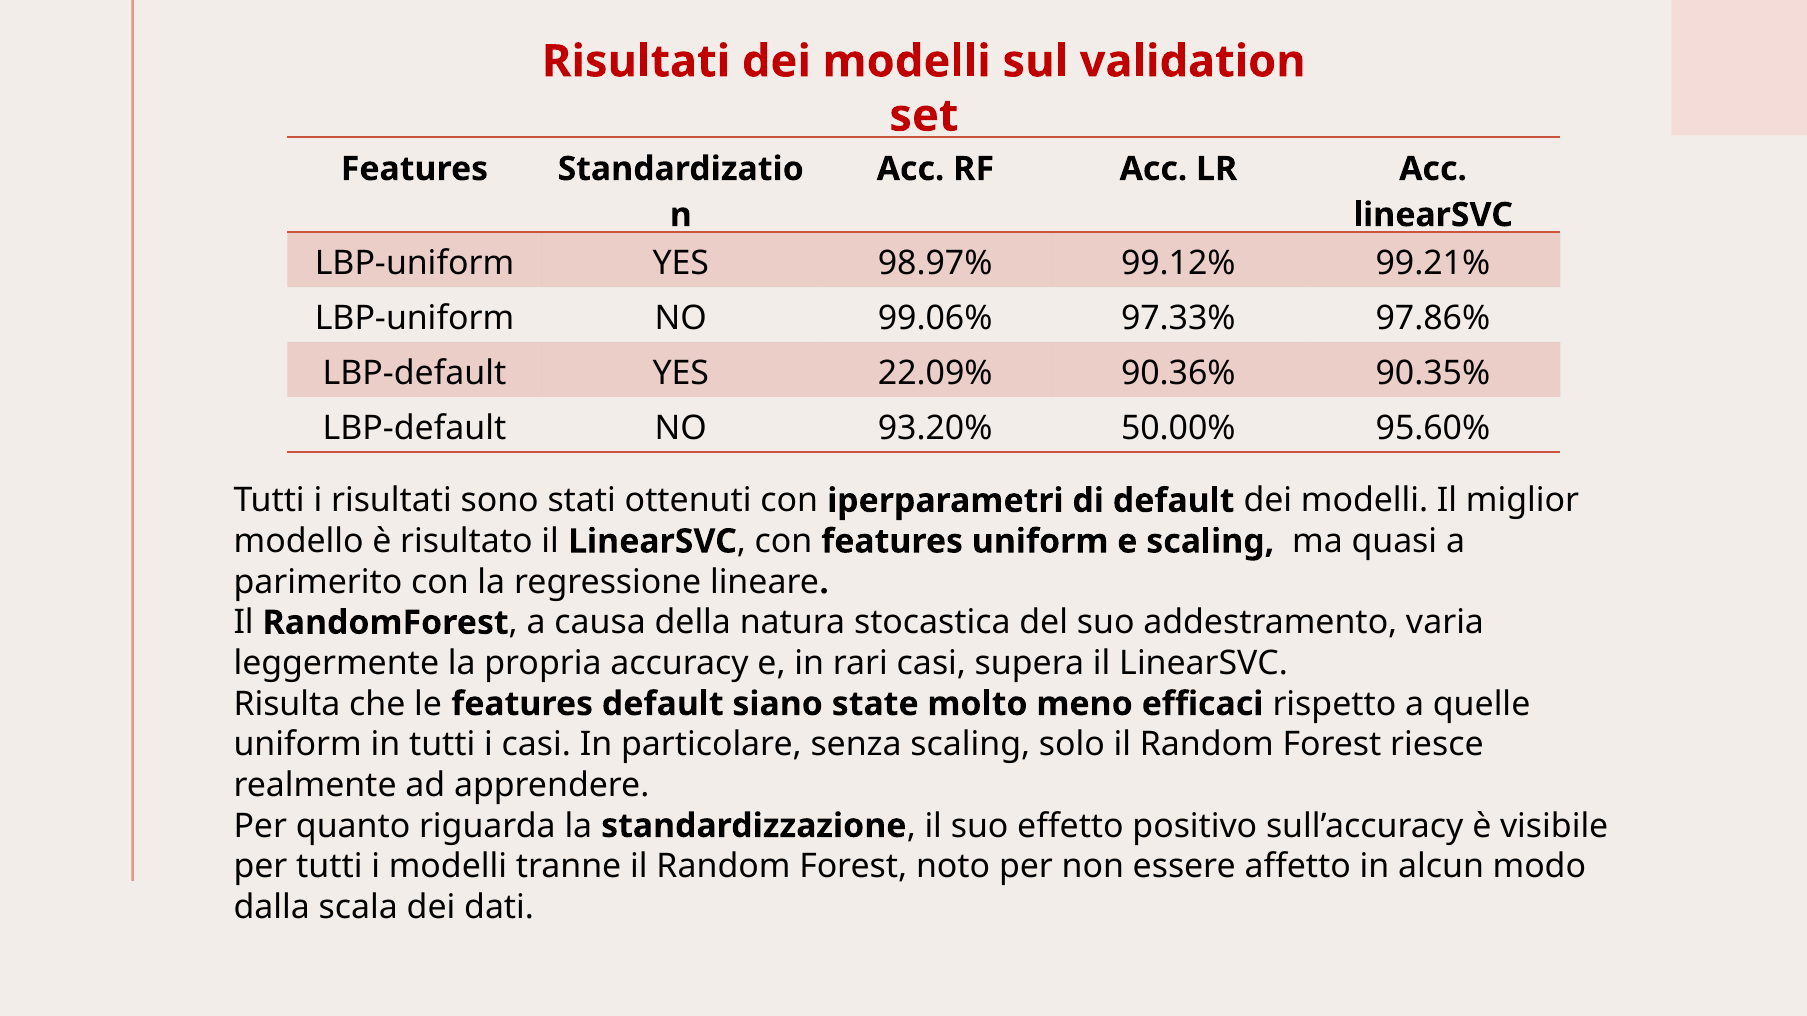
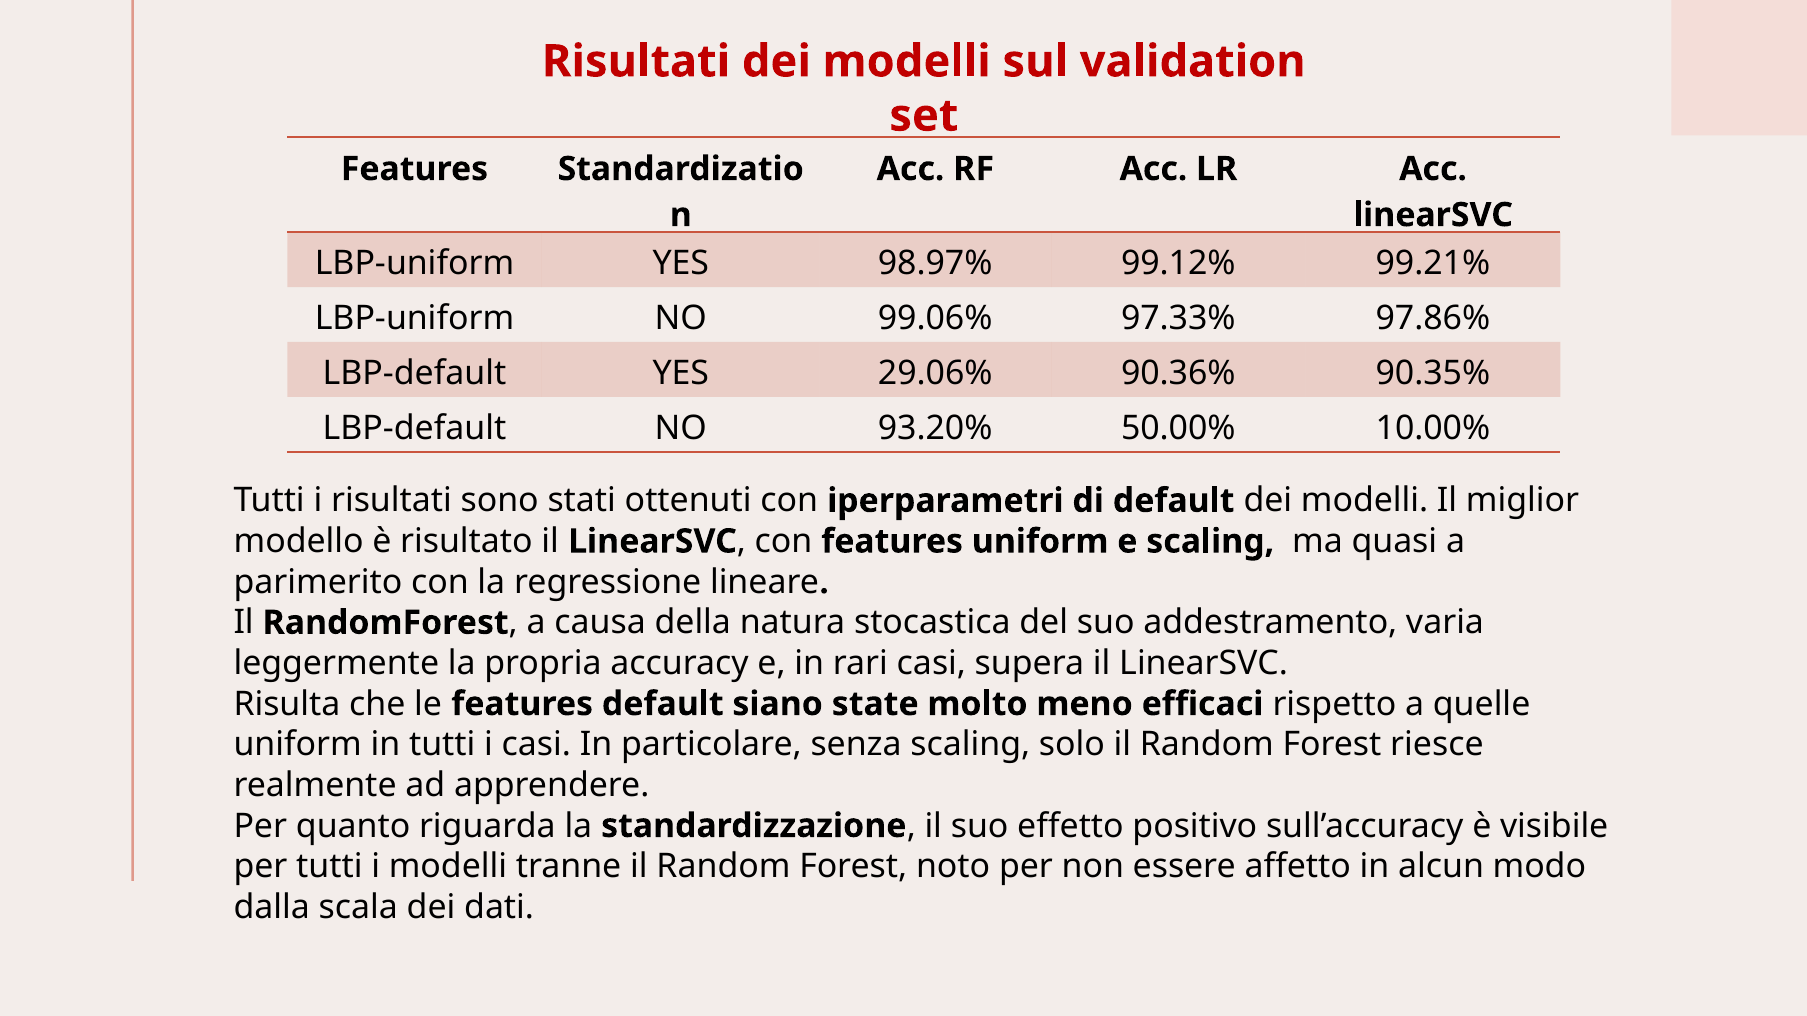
22.09%: 22.09% -> 29.06% (935, 374)
95.60%: 95.60% -> 10.00% (1433, 429)
